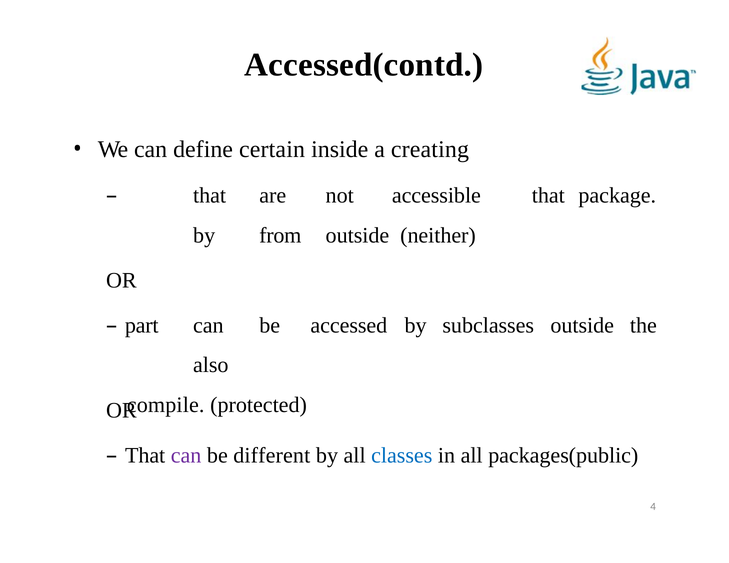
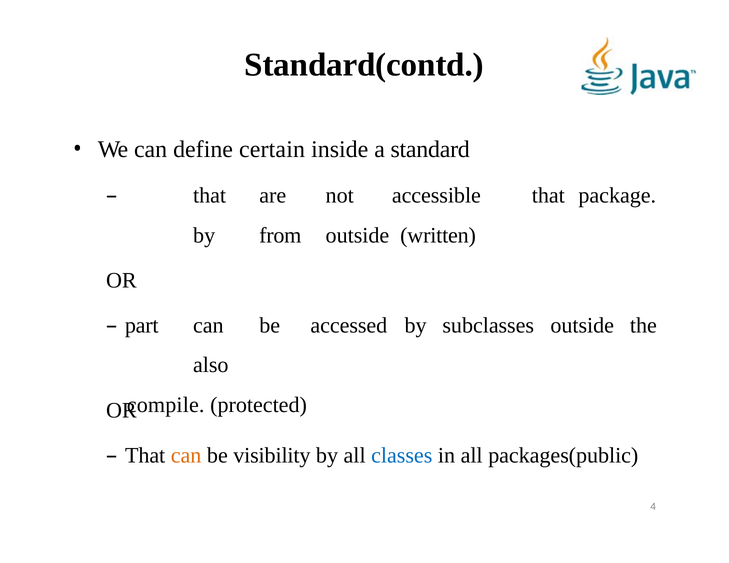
Accessed(contd: Accessed(contd -> Standard(contd (364, 65)
creating: creating -> standard (430, 149)
neither: neither -> written (438, 235)
can colour: purple -> orange (186, 455)
different: different -> visibility (272, 455)
